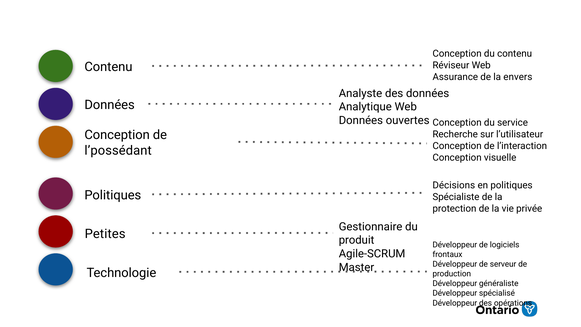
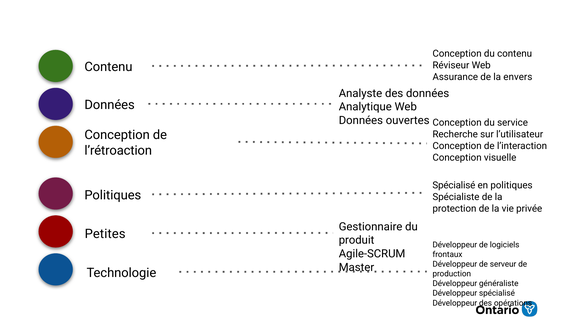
l’possédant: l’possédant -> l’rétroaction (118, 150)
Décisions: Décisions -> Spécialisé (454, 185)
